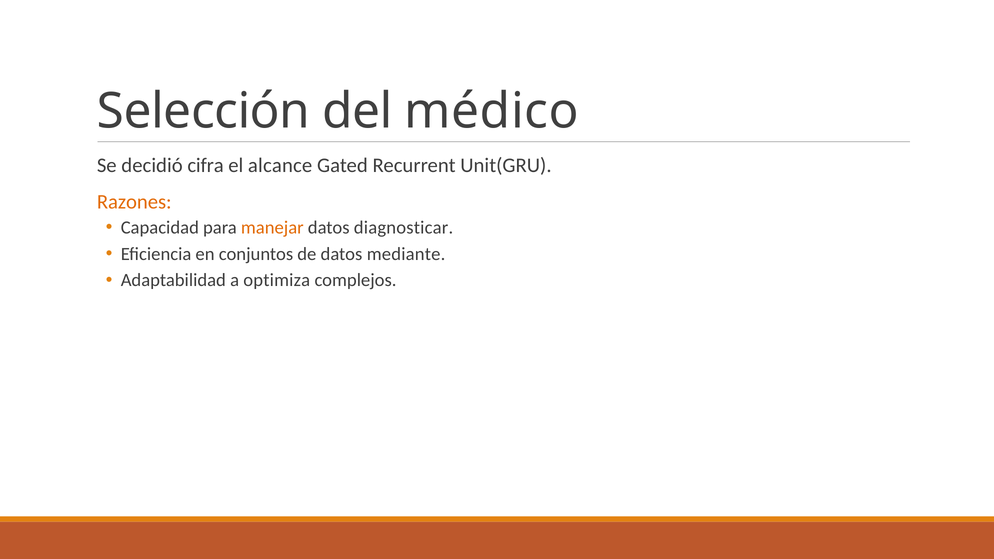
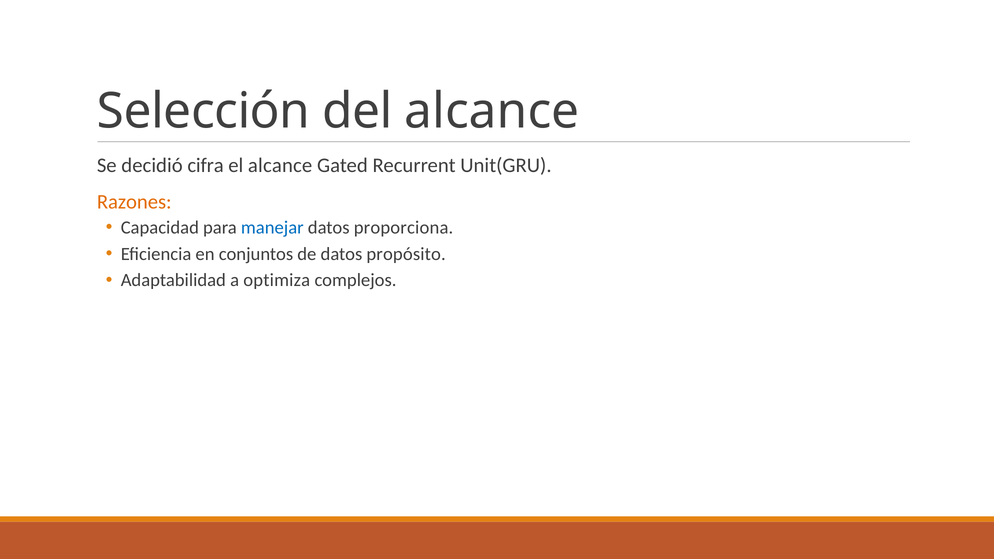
del médico: médico -> alcance (492, 111)
manejar colour: orange -> blue (272, 228)
diagnosticar: diagnosticar -> proporciona (404, 228)
mediante: mediante -> propósito (406, 254)
